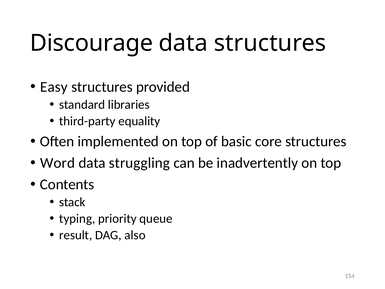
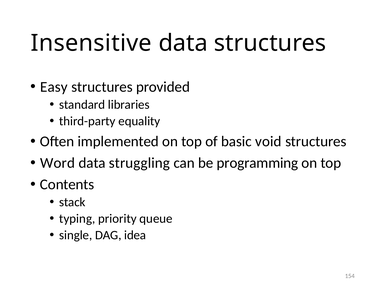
Discourage: Discourage -> Insensitive (91, 43)
core: core -> void (268, 141)
inadvertently: inadvertently -> programming (257, 163)
result: result -> single (76, 235)
also: also -> idea (135, 235)
